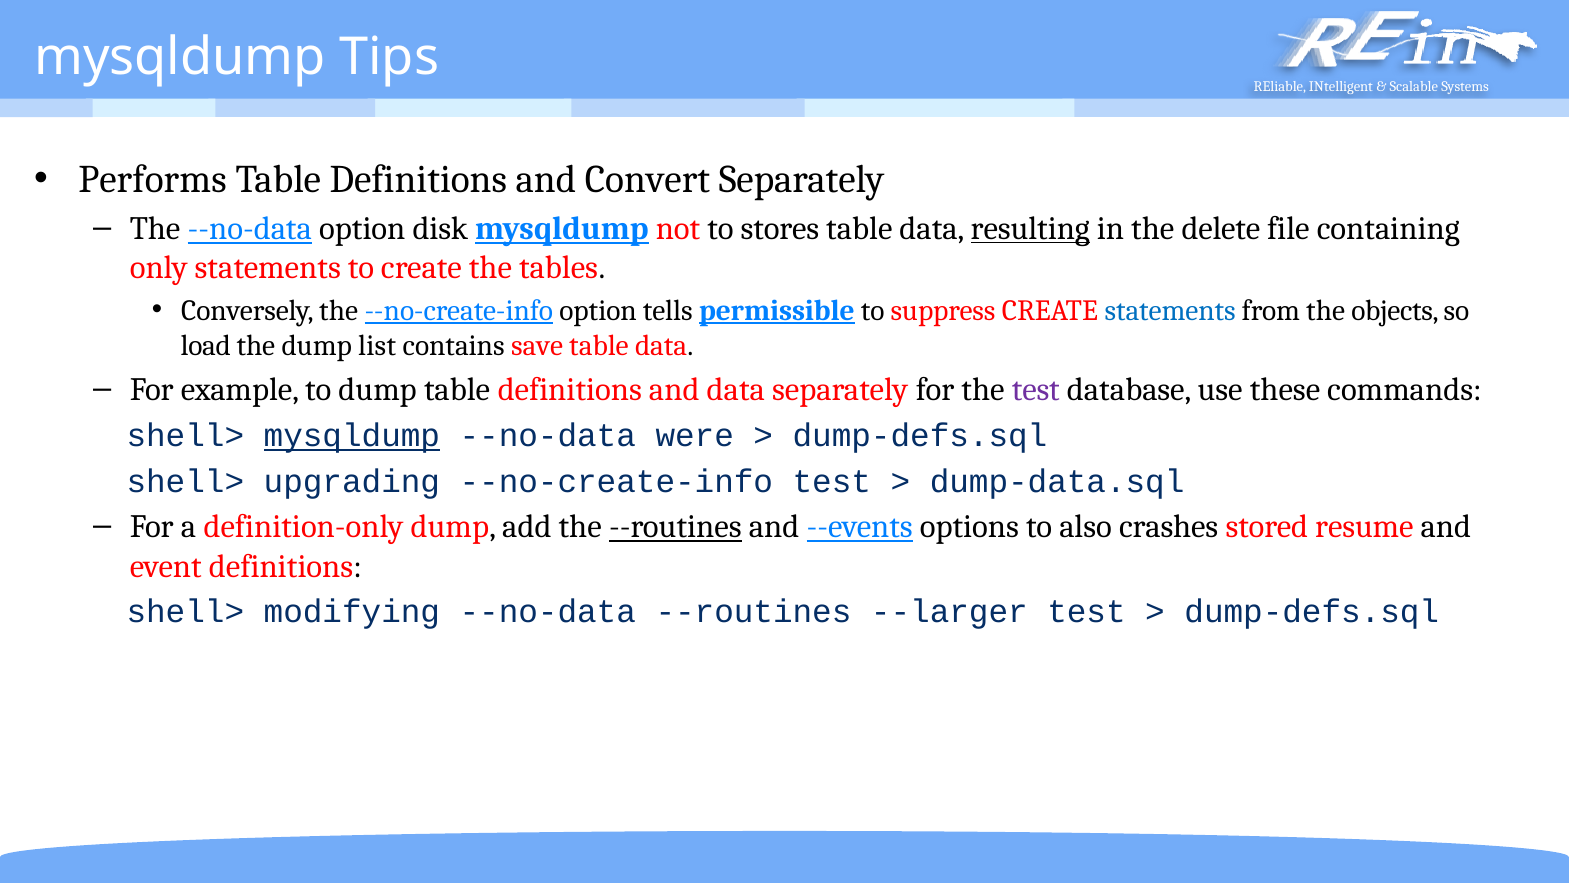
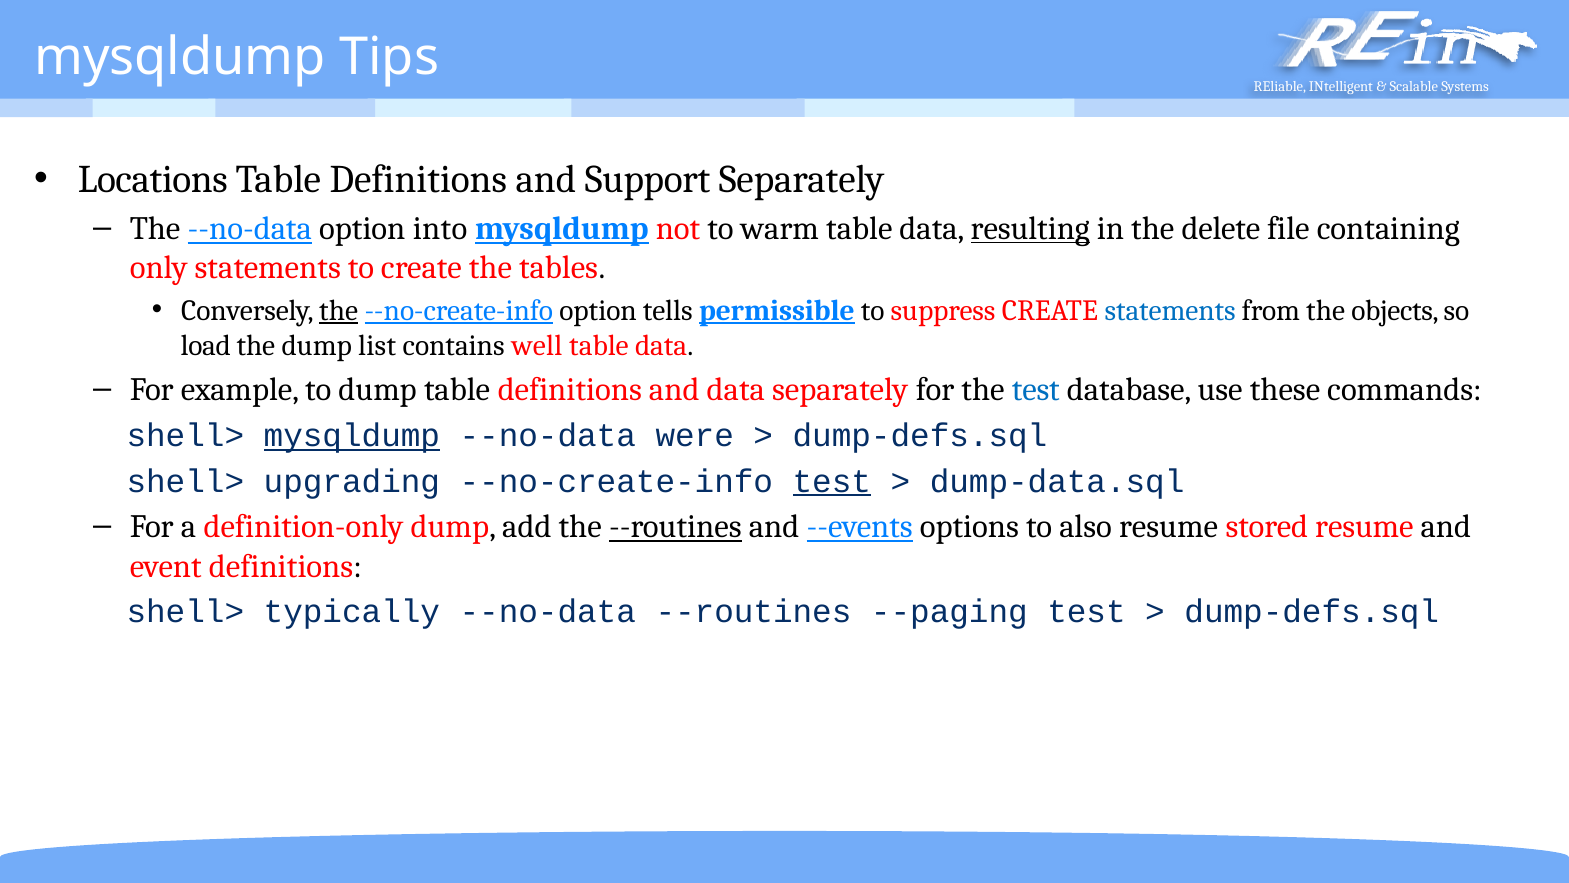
Performs: Performs -> Locations (153, 179)
Convert: Convert -> Support (648, 179)
disk: disk -> into (440, 228)
stores: stores -> warm (780, 228)
the underline: none -> present (339, 310)
save: save -> well (537, 345)
test colour: purple -> blue (1036, 389)
test underline: none -> present (832, 481)
also crashes: crashes -> resume (1169, 527)
modifying: modifying -> typically (352, 612)
--larger: --larger -> --paging (949, 612)
